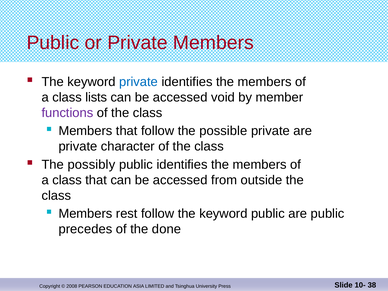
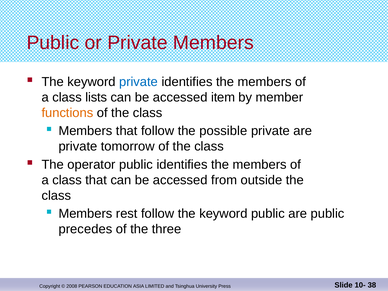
void: void -> item (223, 97)
functions colour: purple -> orange (67, 113)
character: character -> tomorrow (128, 146)
possibly: possibly -> operator (91, 165)
done: done -> three (167, 229)
